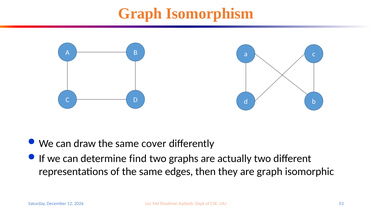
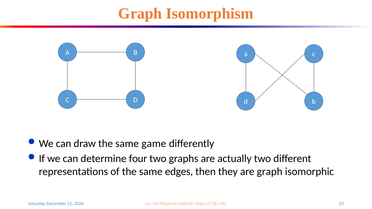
cover: cover -> game (154, 144)
find: find -> four (138, 159)
